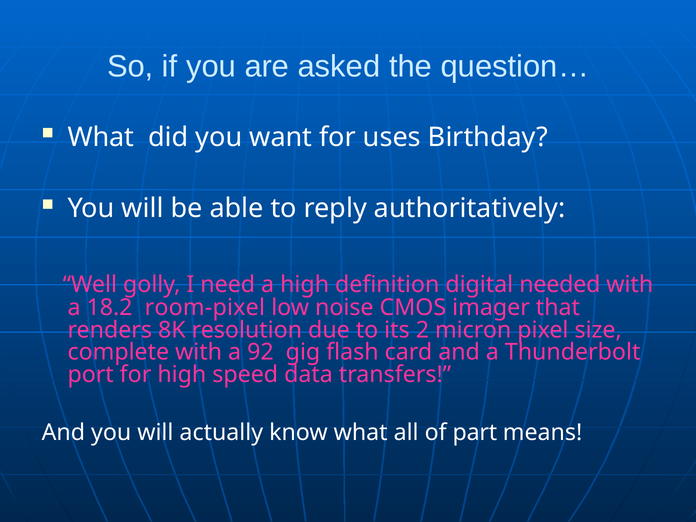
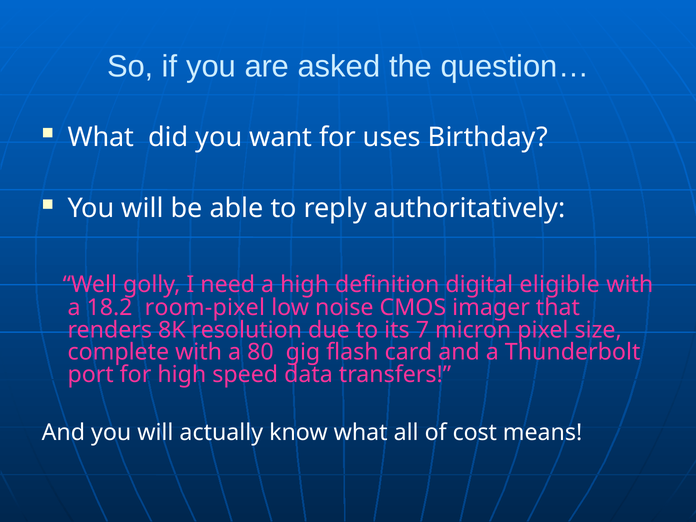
needed: needed -> eligible (560, 285)
2: 2 -> 7 (422, 330)
92: 92 -> 80 (260, 352)
part: part -> cost (475, 432)
